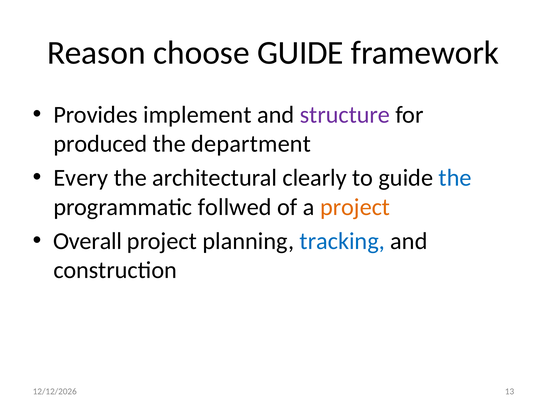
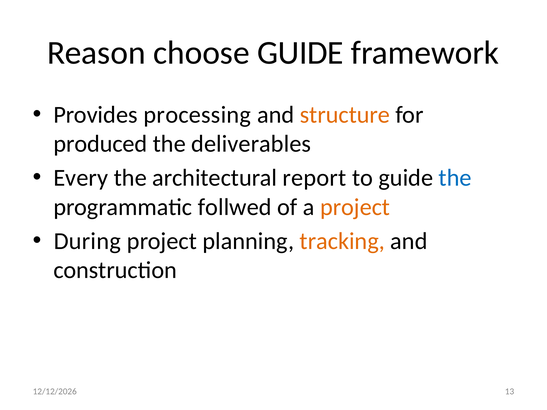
implement: implement -> processing (197, 115)
structure colour: purple -> orange (345, 115)
department: department -> deliverables (251, 144)
clearly: clearly -> report (314, 178)
Overall: Overall -> During (87, 241)
tracking colour: blue -> orange (342, 241)
